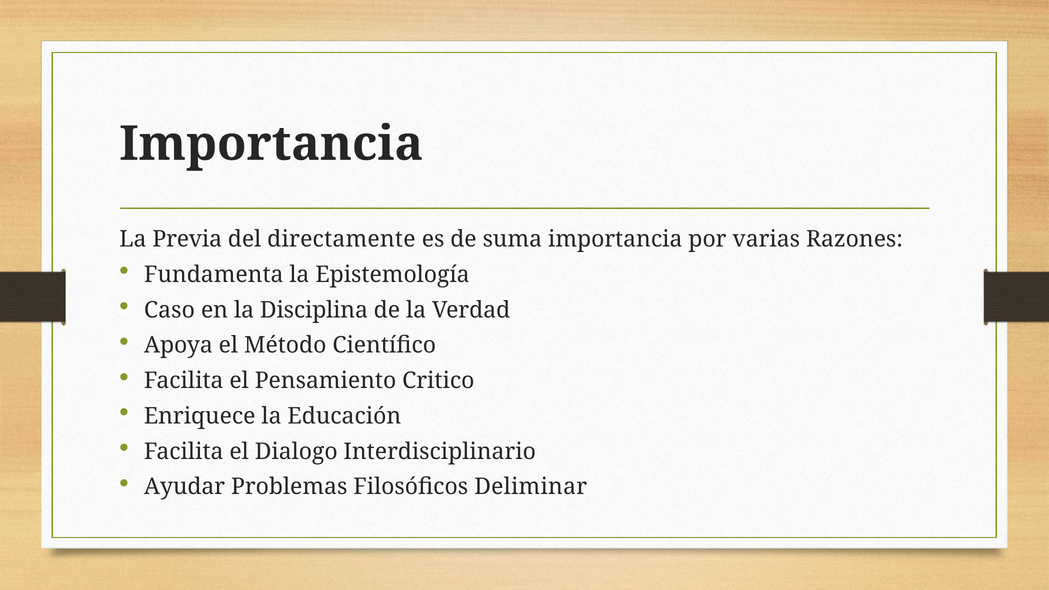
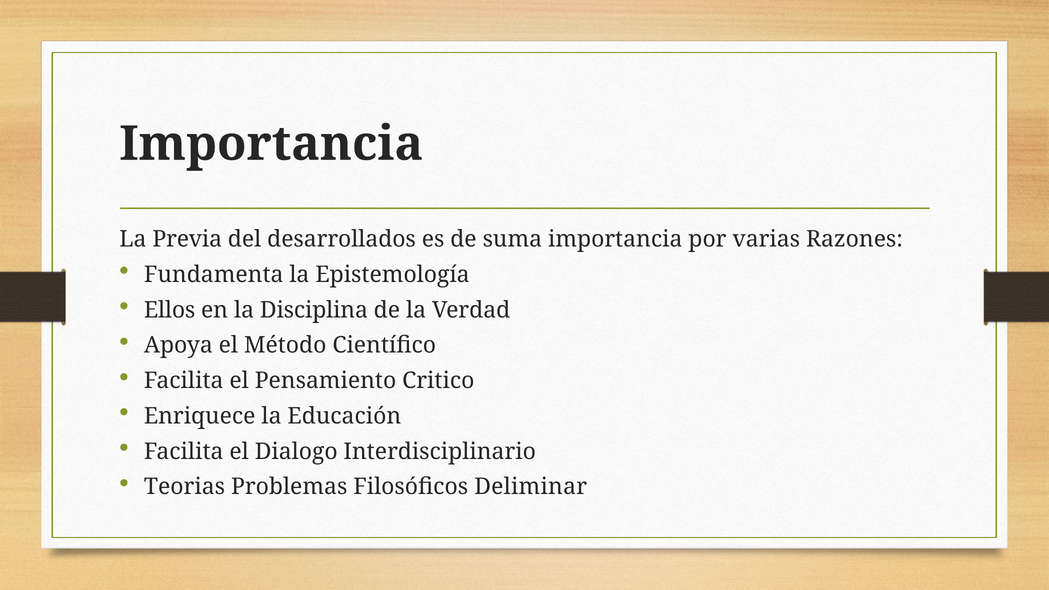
directamente: directamente -> desarrollados (342, 239)
Caso: Caso -> Ellos (170, 310)
Ayudar: Ayudar -> Teorias (184, 487)
